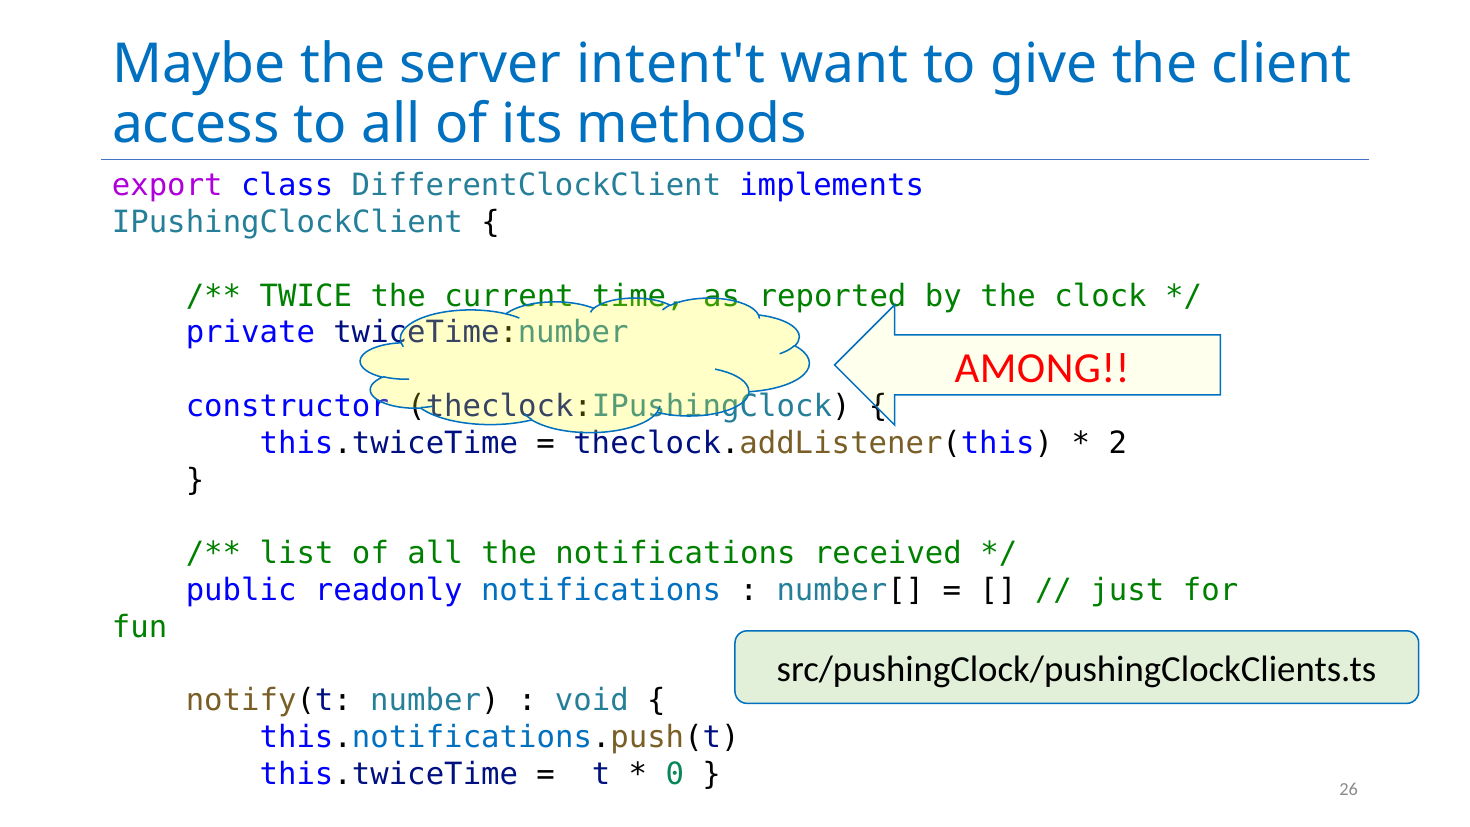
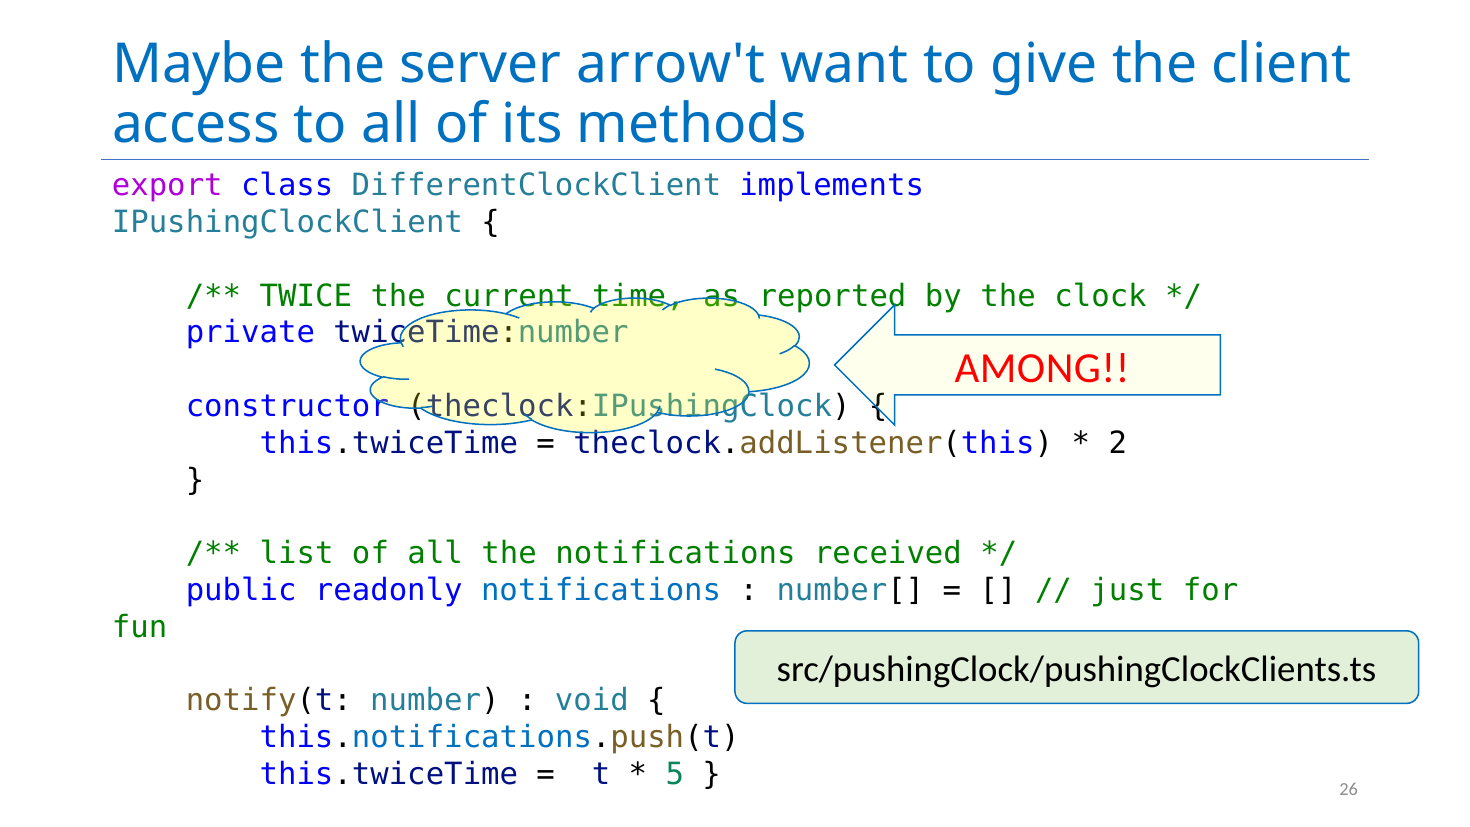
intent't: intent't -> arrow't (671, 65)
0: 0 -> 5 (675, 774)
